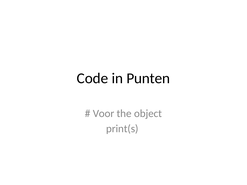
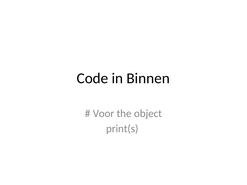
Punten: Punten -> Binnen (148, 78)
